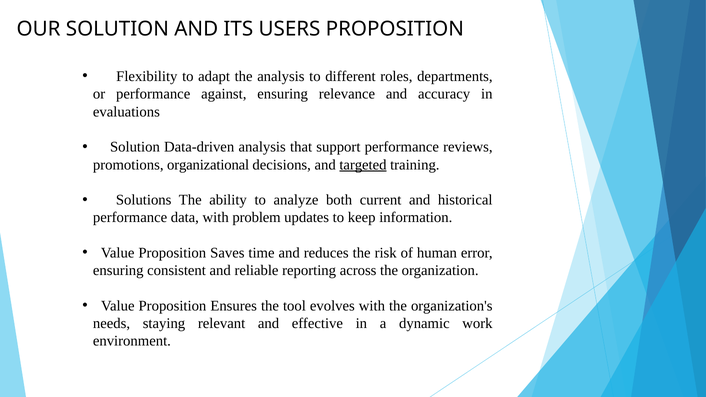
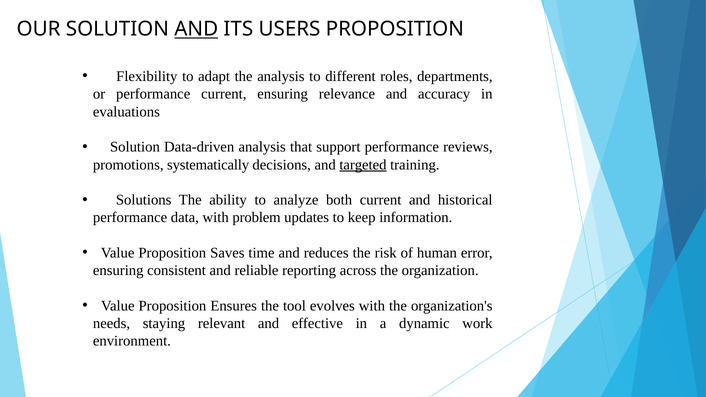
AND underline: none -> present (196, 29)
performance against: against -> current (224, 94)
organizational: organizational -> systematically (208, 165)
